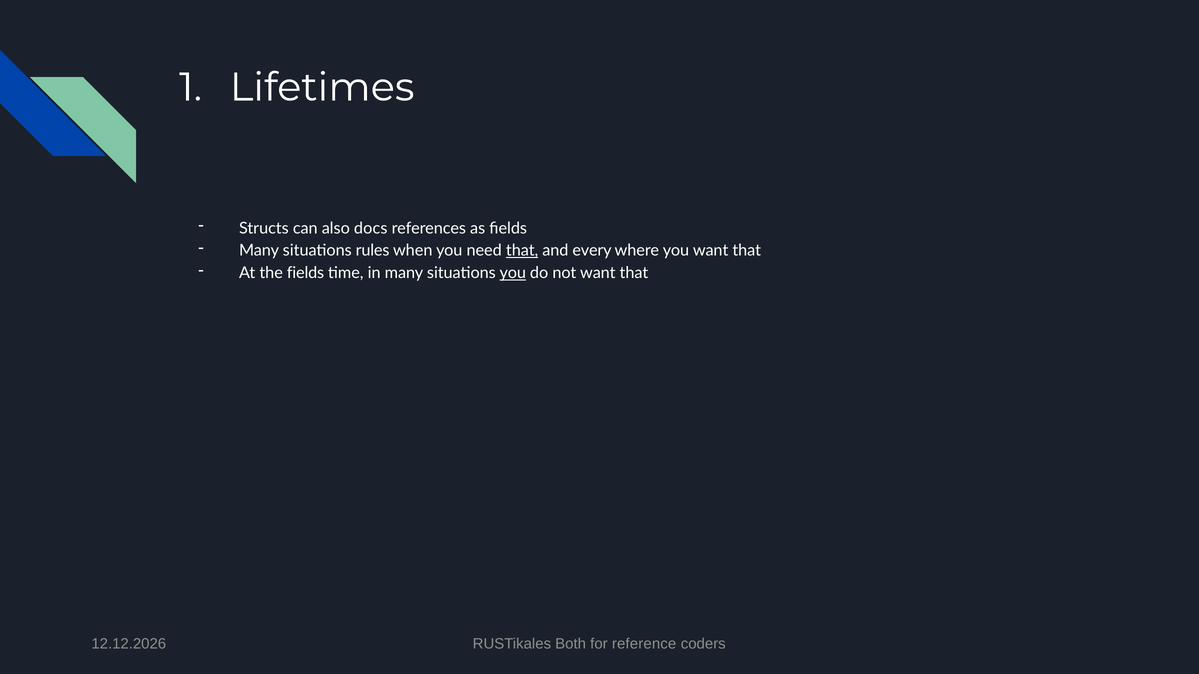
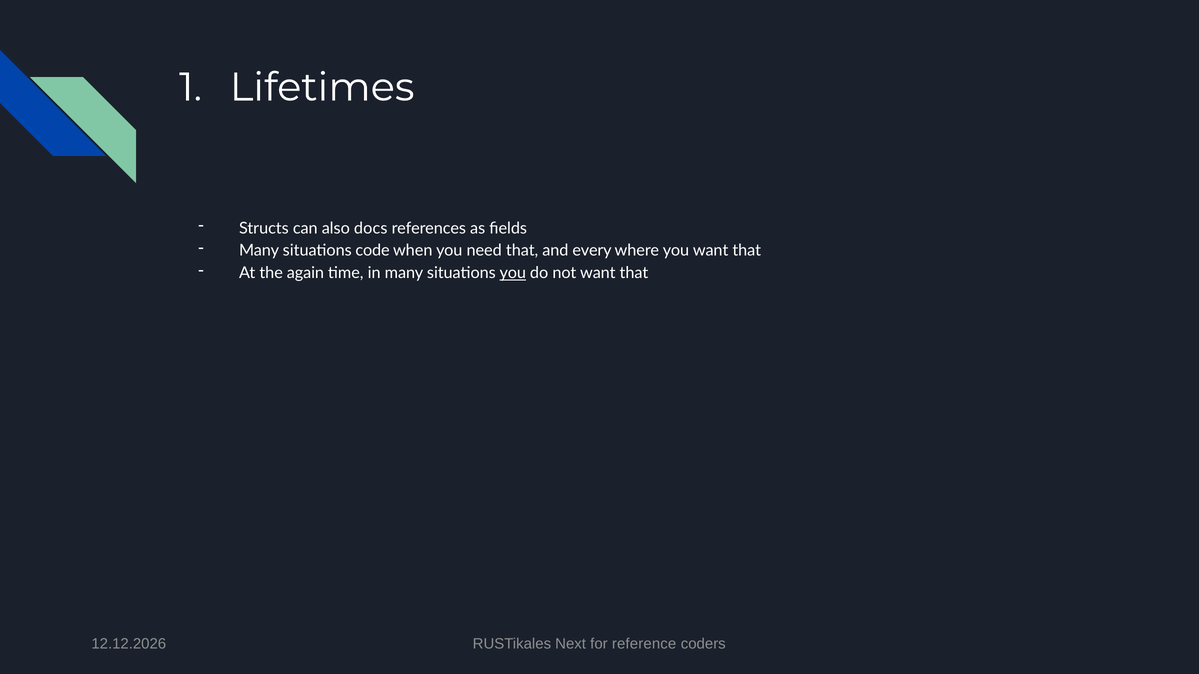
rules: rules -> code (373, 251)
that underline: present -> none (522, 251)
the fields: fields -> again (305, 273)
Both: Both -> Next (571, 644)
